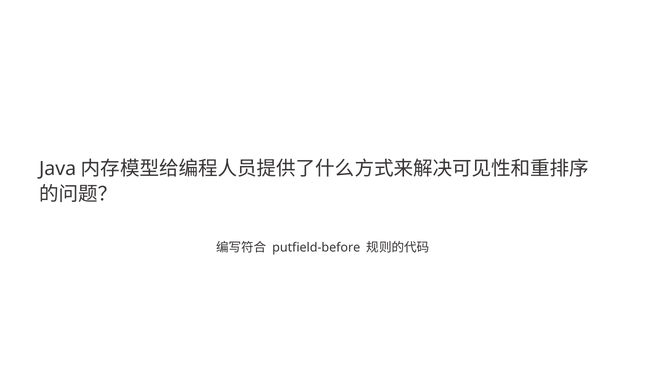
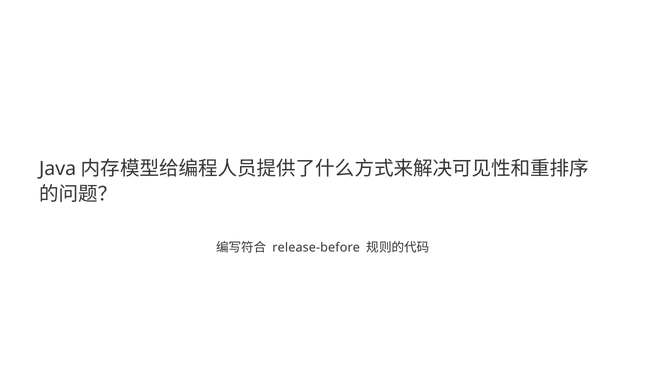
putfield-before: putfield-before -> release-before (316, 248)
